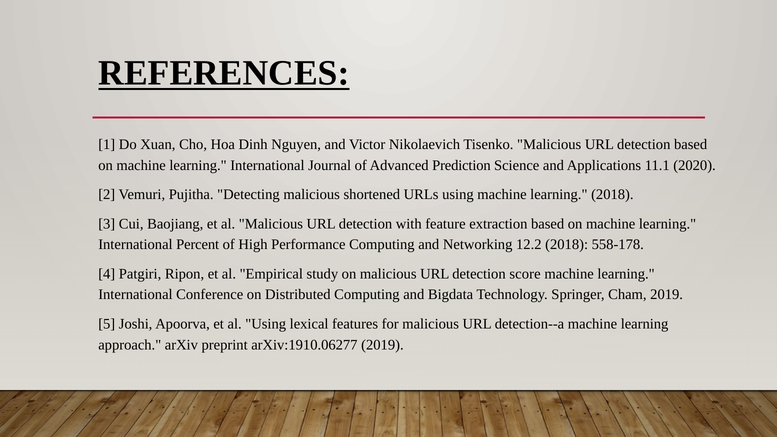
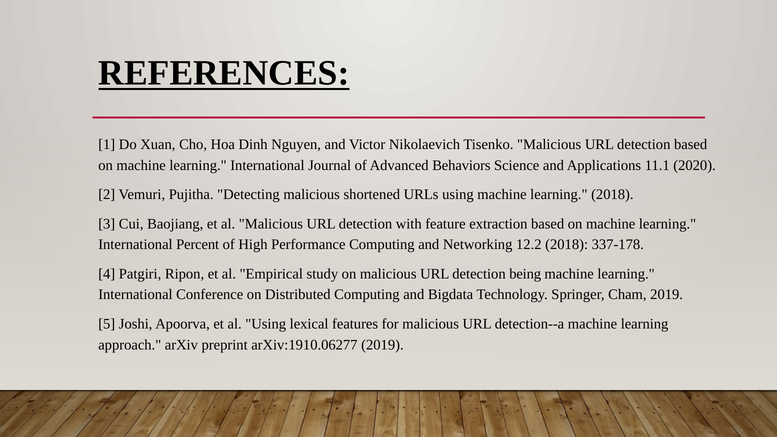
Prediction: Prediction -> Behaviors (461, 166)
558-178: 558-178 -> 337-178 (618, 245)
score: score -> being (525, 274)
